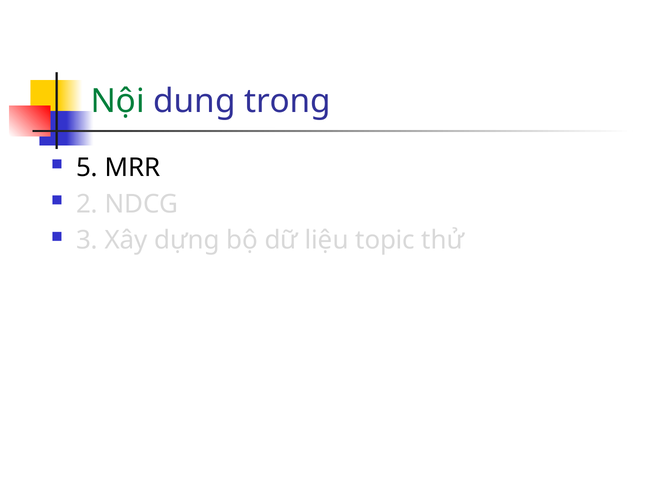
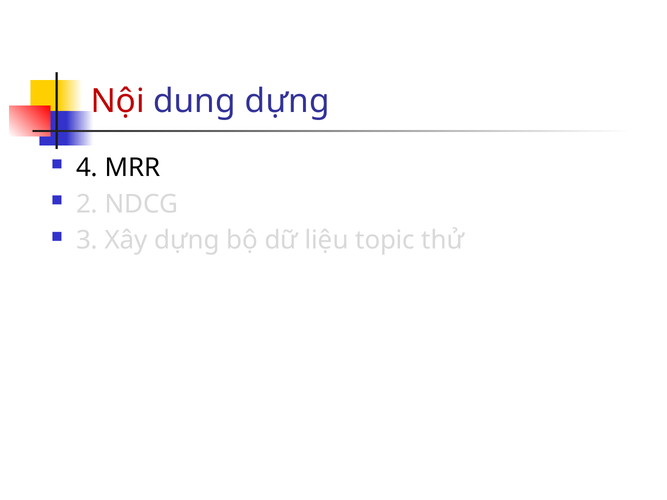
Nội colour: green -> red (118, 101)
dung trong: trong -> dựng (287, 101)
5: 5 -> 4 (87, 168)
